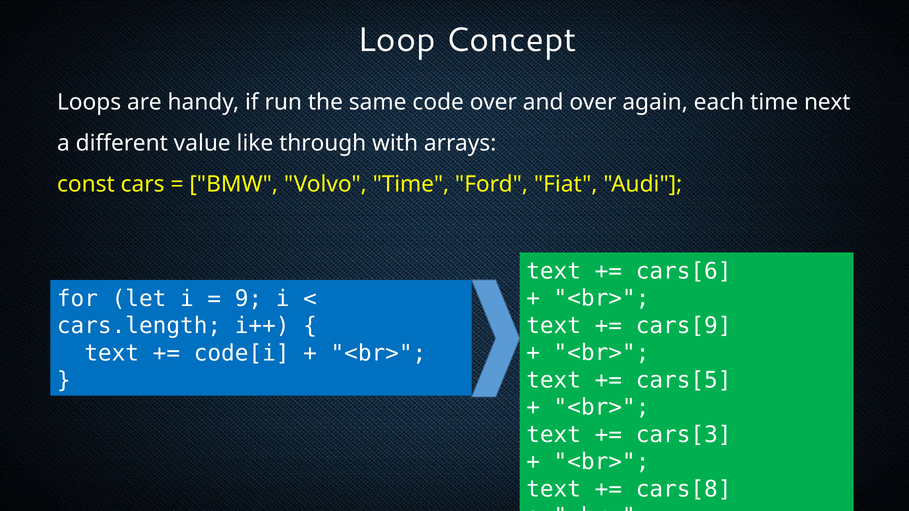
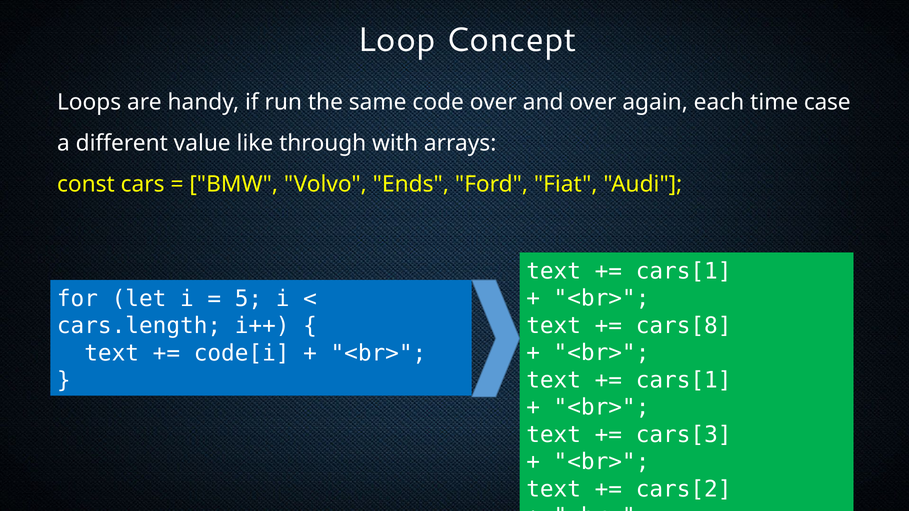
next: next -> case (827, 102)
Volvo Time: Time -> Ends (411, 184)
cars[6: cars[6 -> cars[1 (684, 271)
9: 9 -> 5 (248, 299)
cars[9: cars[9 -> cars[8 (684, 326)
cars[5: cars[5 -> cars[1 (684, 380)
cars[8: cars[8 -> cars[2 (684, 489)
